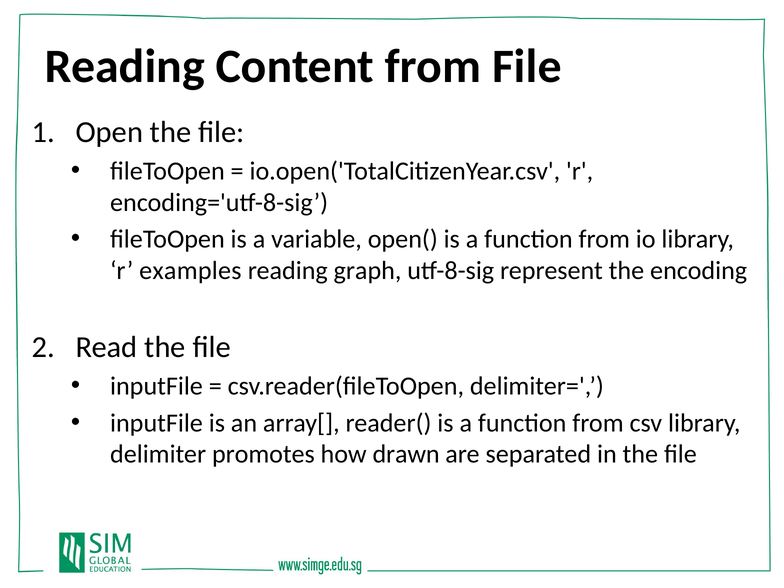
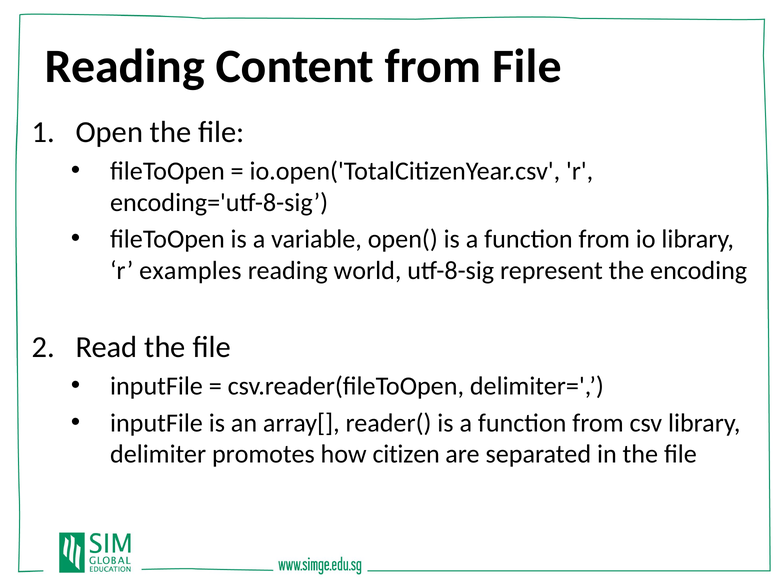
graph: graph -> world (368, 270)
drawn: drawn -> citizen (406, 454)
